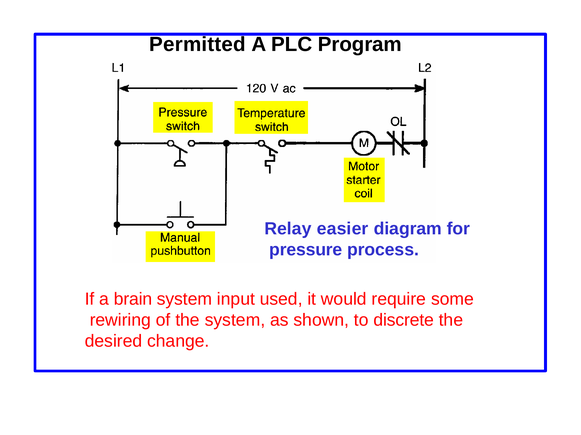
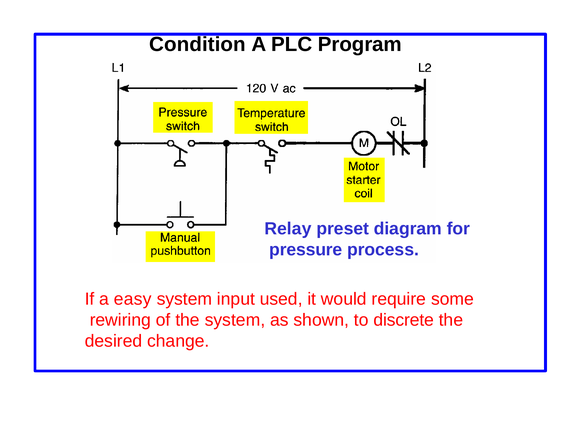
Permitted: Permitted -> Condition (198, 44)
easier: easier -> preset (343, 229)
brain: brain -> easy (133, 299)
